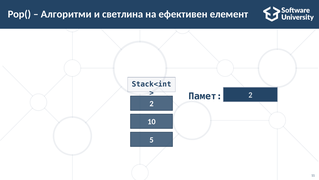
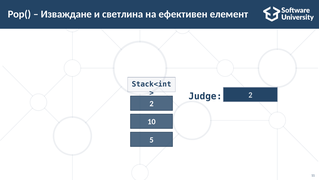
Алгоритми: Алгоритми -> Изваждане (66, 14)
Памет: Памет -> Judge (205, 96)
